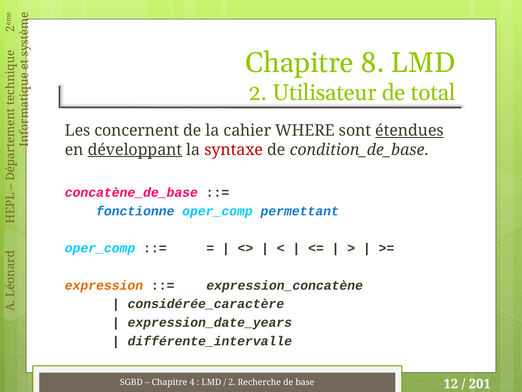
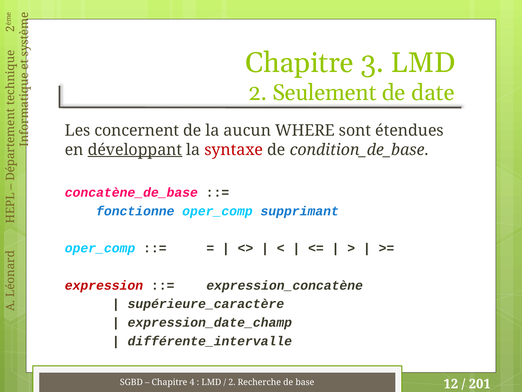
8: 8 -> 3 (372, 63)
Utilisateur: Utilisateur -> Seulement (324, 93)
total: total -> date (433, 93)
cahier: cahier -> aucun (247, 130)
étendues underline: present -> none (410, 130)
permettant: permettant -> supprimant (300, 211)
expression colour: orange -> red (104, 285)
considérée_caractère: considérée_caractère -> supérieure_caractère (206, 304)
expression_date_years: expression_date_years -> expression_date_champ (210, 322)
